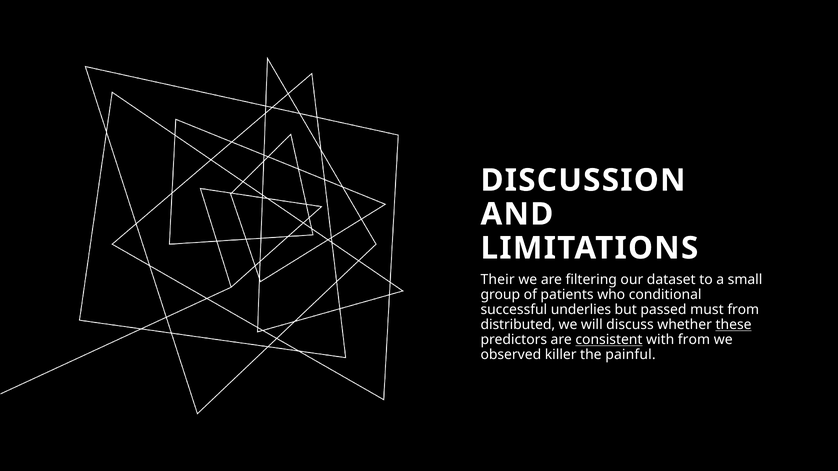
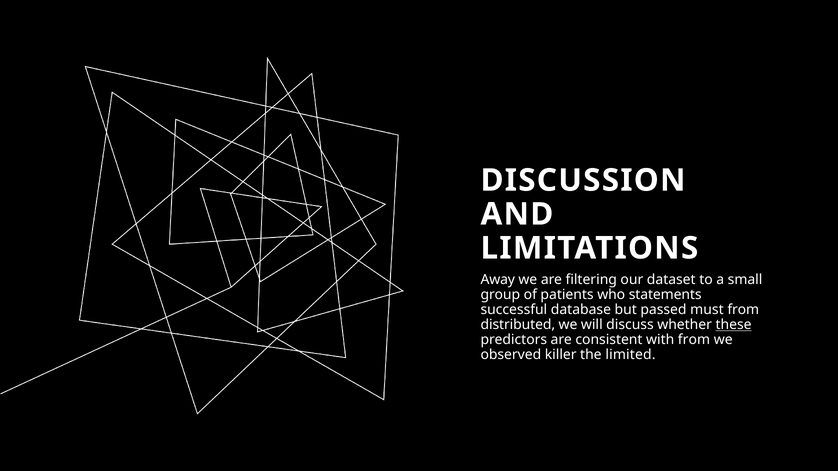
Their: Their -> Away (498, 280)
conditional: conditional -> statements (665, 295)
underlies: underlies -> database (581, 310)
consistent underline: present -> none (609, 340)
painful: painful -> limited (630, 355)
